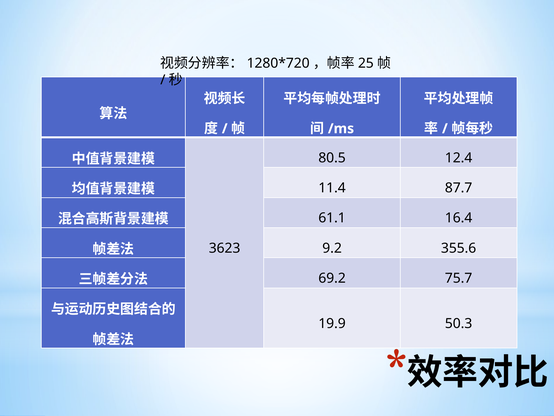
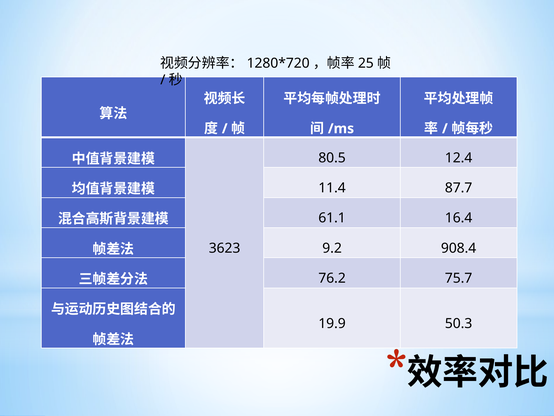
355.6: 355.6 -> 908.4 (459, 248)
69.2: 69.2 -> 76.2 (332, 278)
